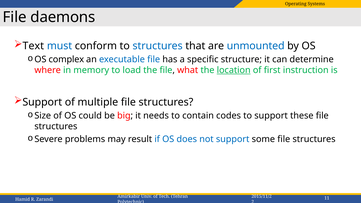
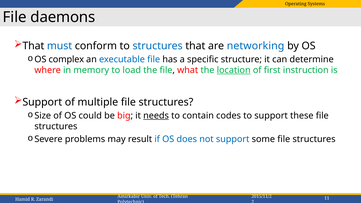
Text: Text -> That (33, 46)
unmounted: unmounted -> networking (256, 46)
needs underline: none -> present (156, 116)
